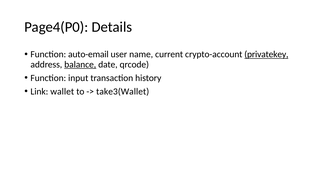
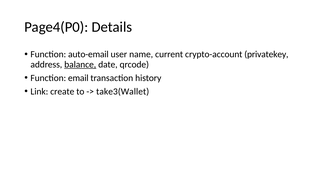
privatekey underline: present -> none (266, 54)
input: input -> email (78, 78)
wallet: wallet -> create (62, 91)
